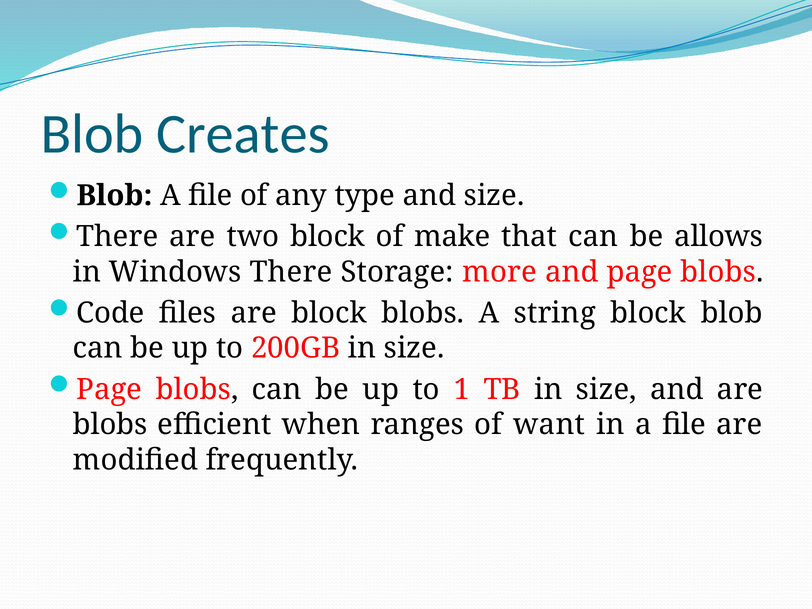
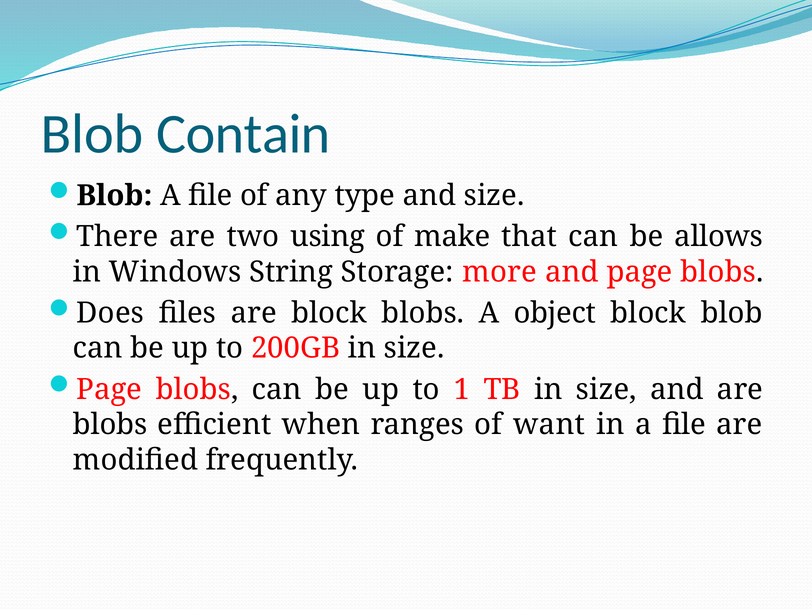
Creates: Creates -> Contain (243, 134)
two block: block -> using (328, 237)
Windows There: There -> String (291, 272)
Code: Code -> Does (110, 313)
string: string -> object (555, 313)
